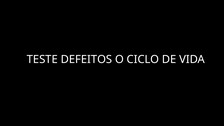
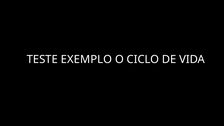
DEFEITOS: DEFEITOS -> EXEMPLO (86, 59)
